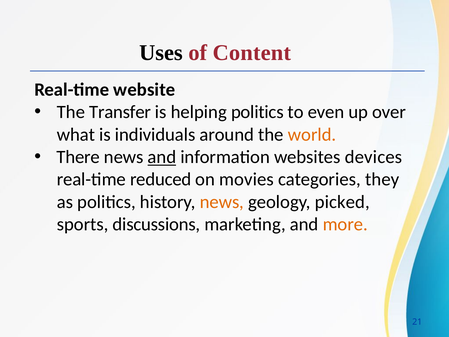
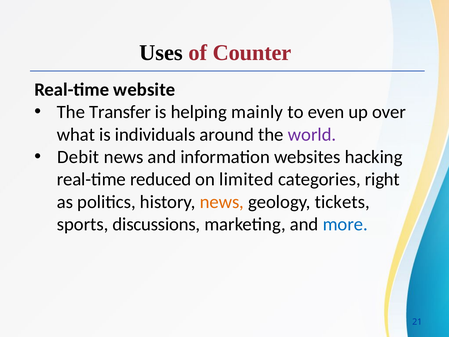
Content: Content -> Counter (252, 53)
helping politics: politics -> mainly (257, 112)
world colour: orange -> purple (312, 134)
There: There -> Debit (78, 157)
and underline: present -> none (162, 157)
devices: devices -> hacking (374, 157)
movies: movies -> limited (246, 179)
they: they -> right (382, 179)
picked: picked -> tickets (342, 202)
more colour: orange -> blue (345, 224)
